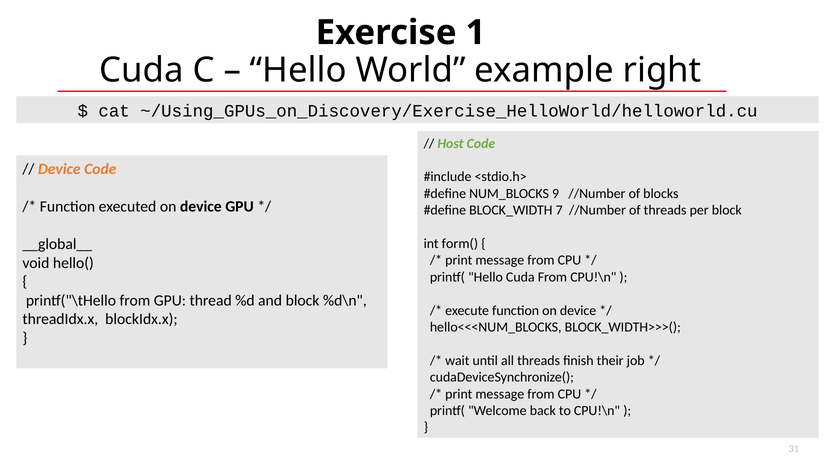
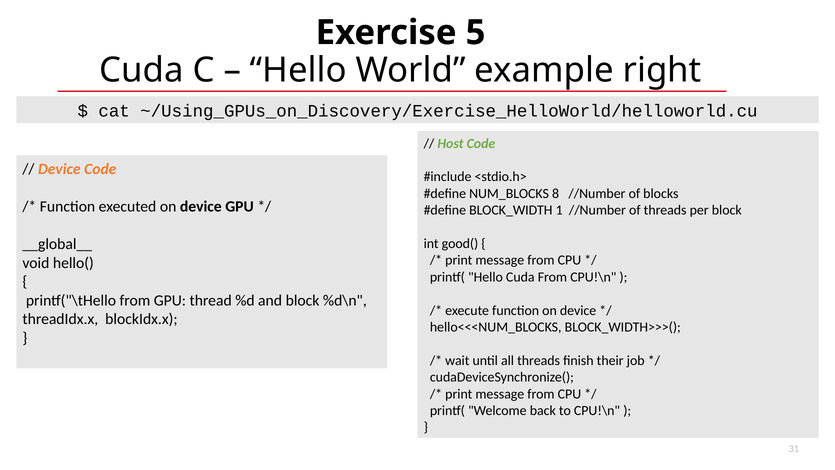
1: 1 -> 5 (476, 33)
9: 9 -> 8 (556, 193)
7: 7 -> 1 (559, 210)
form(: form( -> good( (460, 243)
